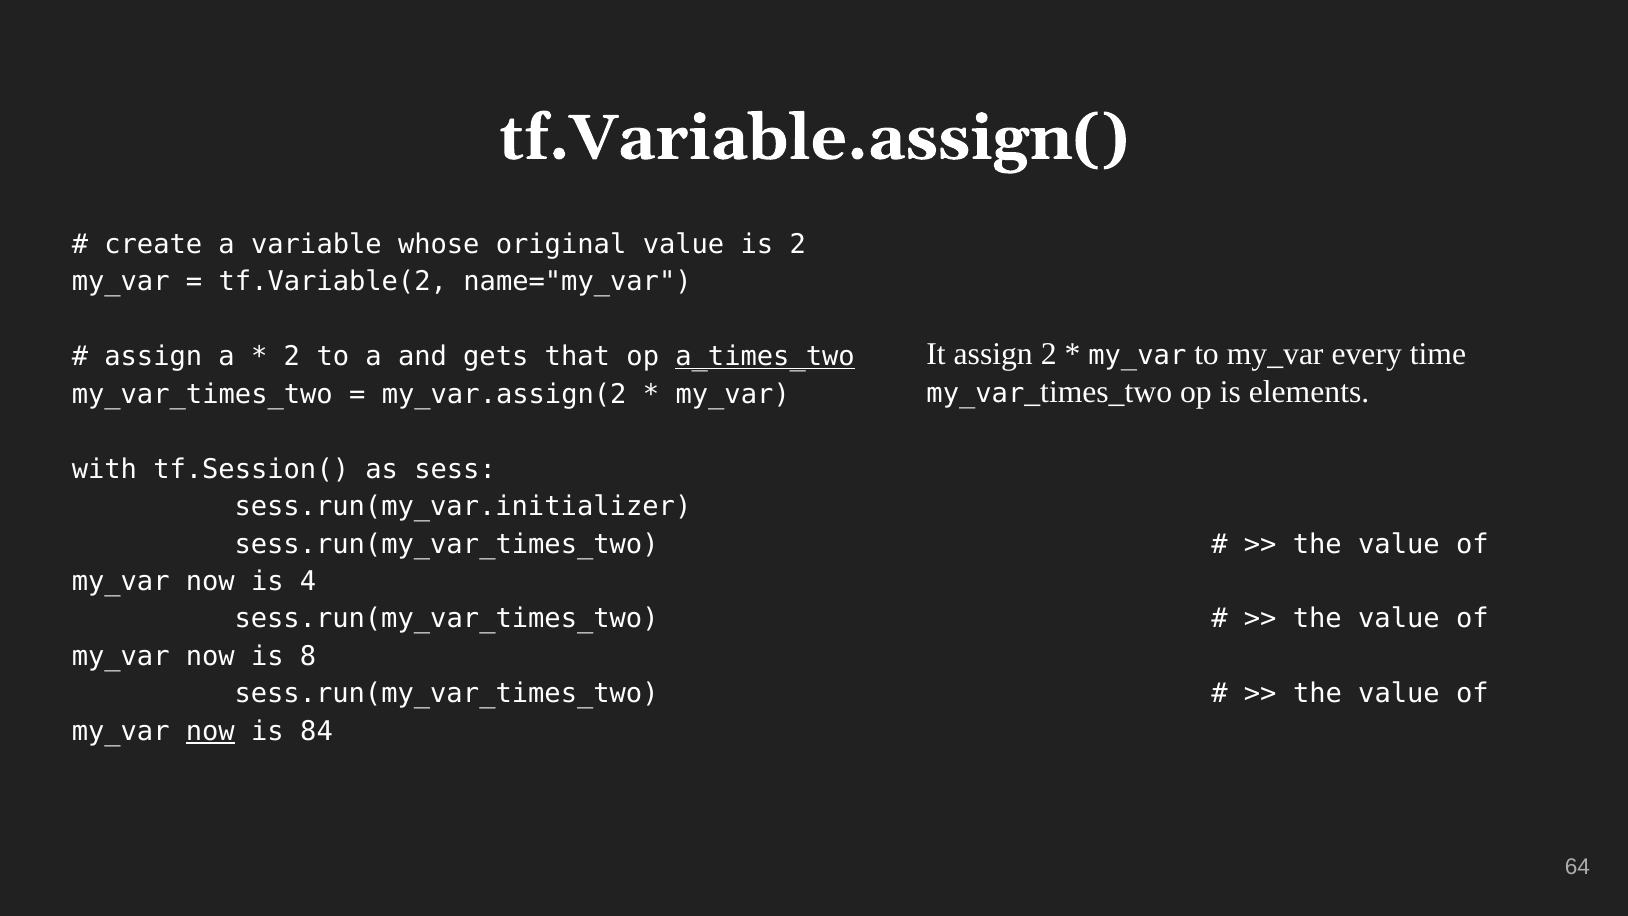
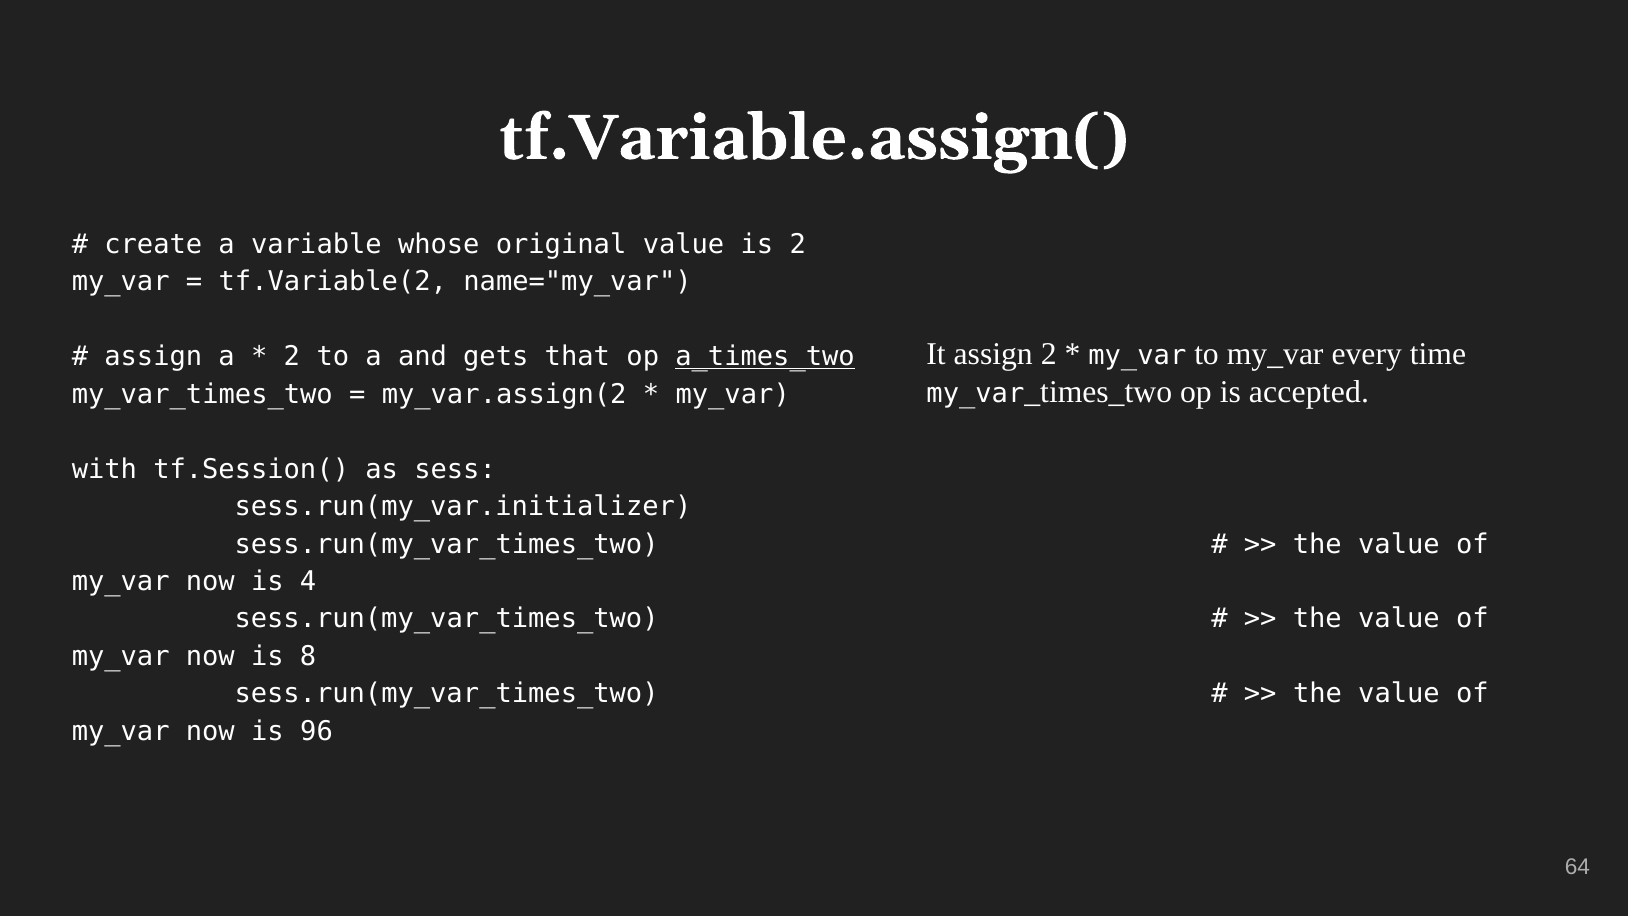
elements: elements -> accepted (1309, 392)
now underline: present -> none (210, 731)
84: 84 -> 96 (317, 731)
